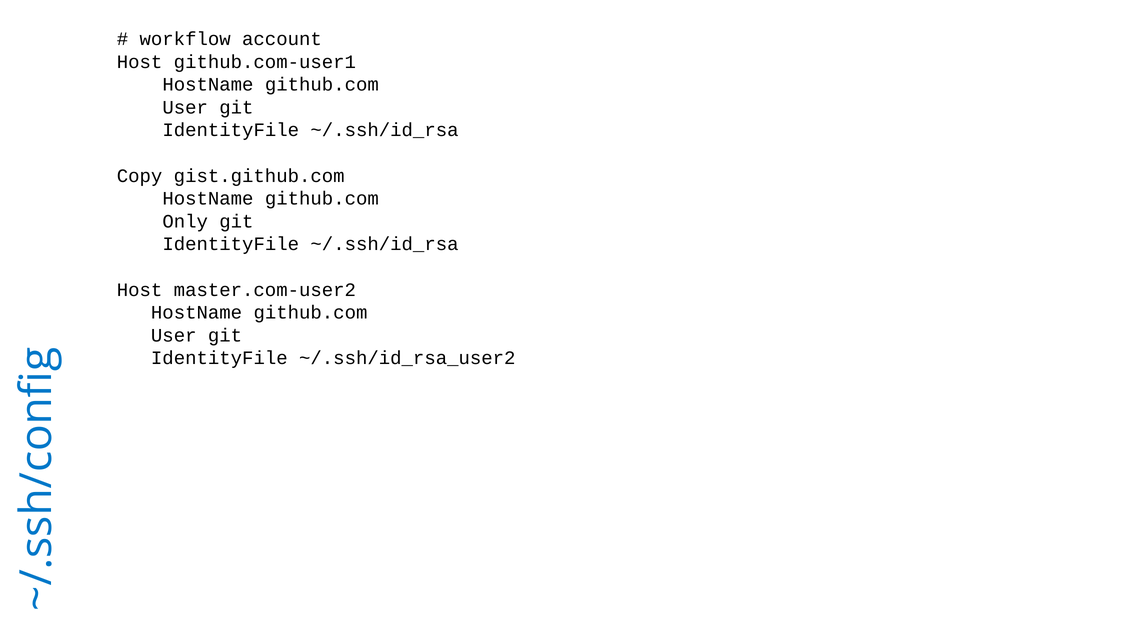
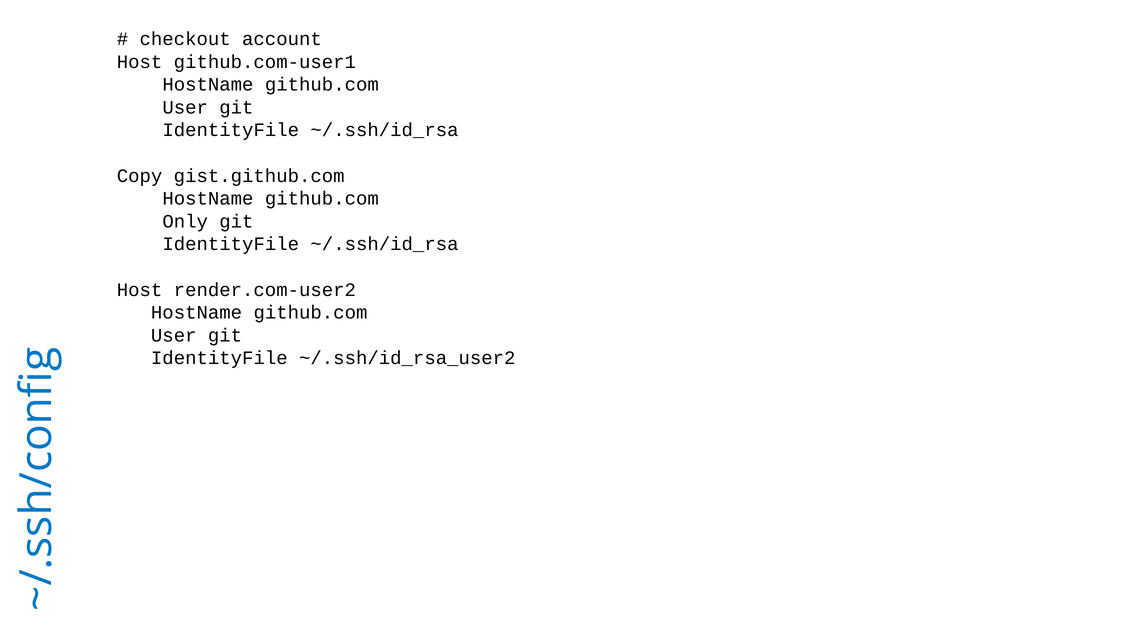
workflow: workflow -> checkout (185, 39)
master.com-user2: master.com-user2 -> render.com-user2 (265, 290)
